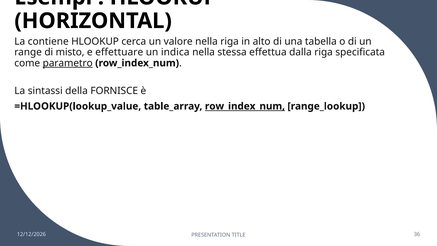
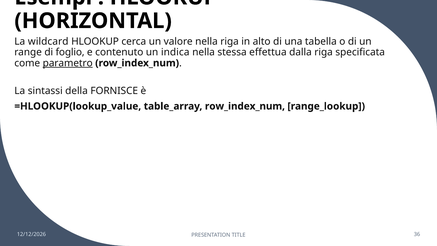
contiene: contiene -> wildcard (48, 41)
misto: misto -> foglio (70, 52)
effettuare: effettuare -> contenuto (119, 52)
row_index_num underline: present -> none (245, 106)
